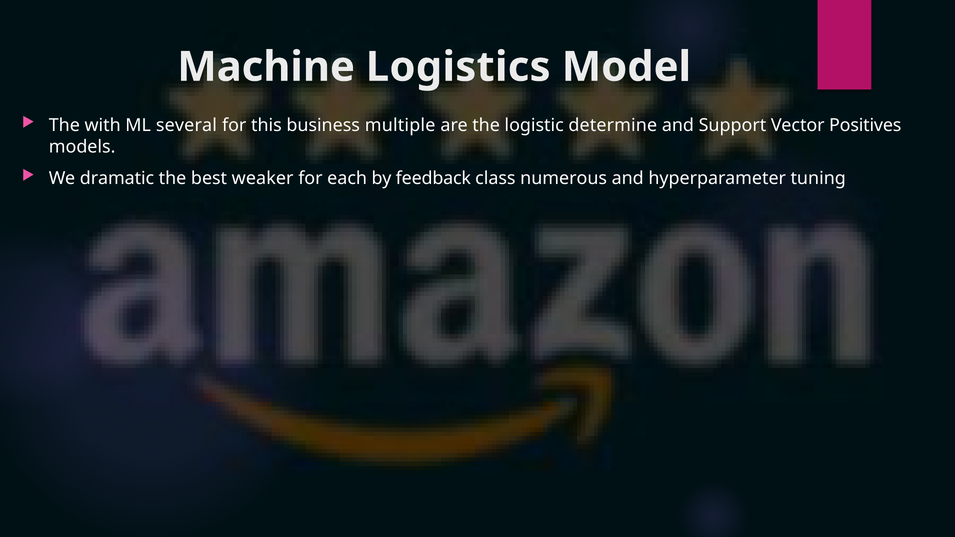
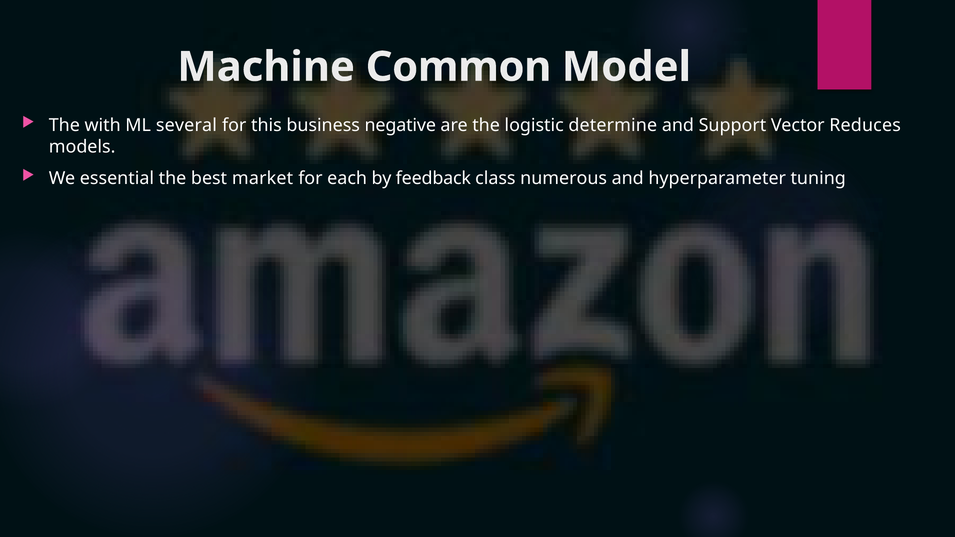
Logistics: Logistics -> Common (459, 67)
multiple: multiple -> negative (400, 125)
Positives: Positives -> Reduces (865, 125)
dramatic: dramatic -> essential (117, 178)
weaker: weaker -> market (263, 178)
